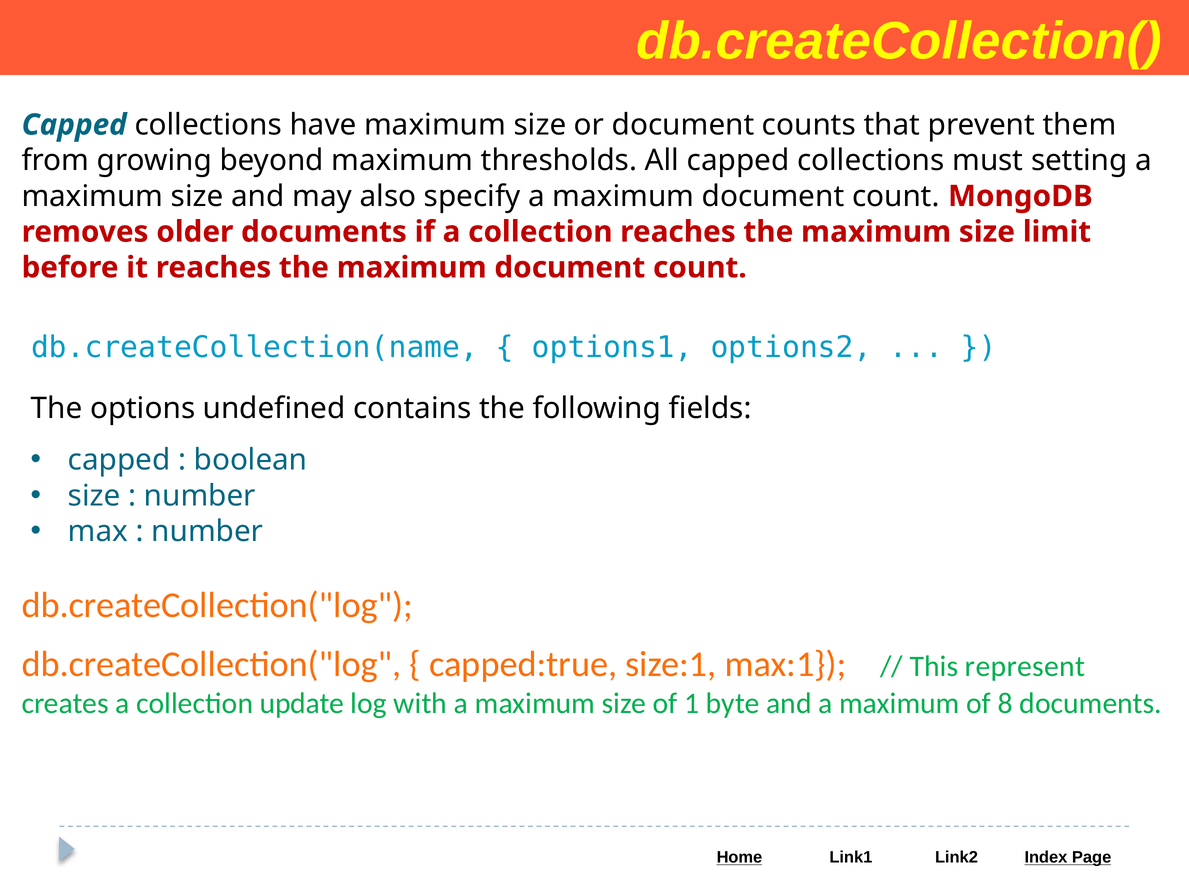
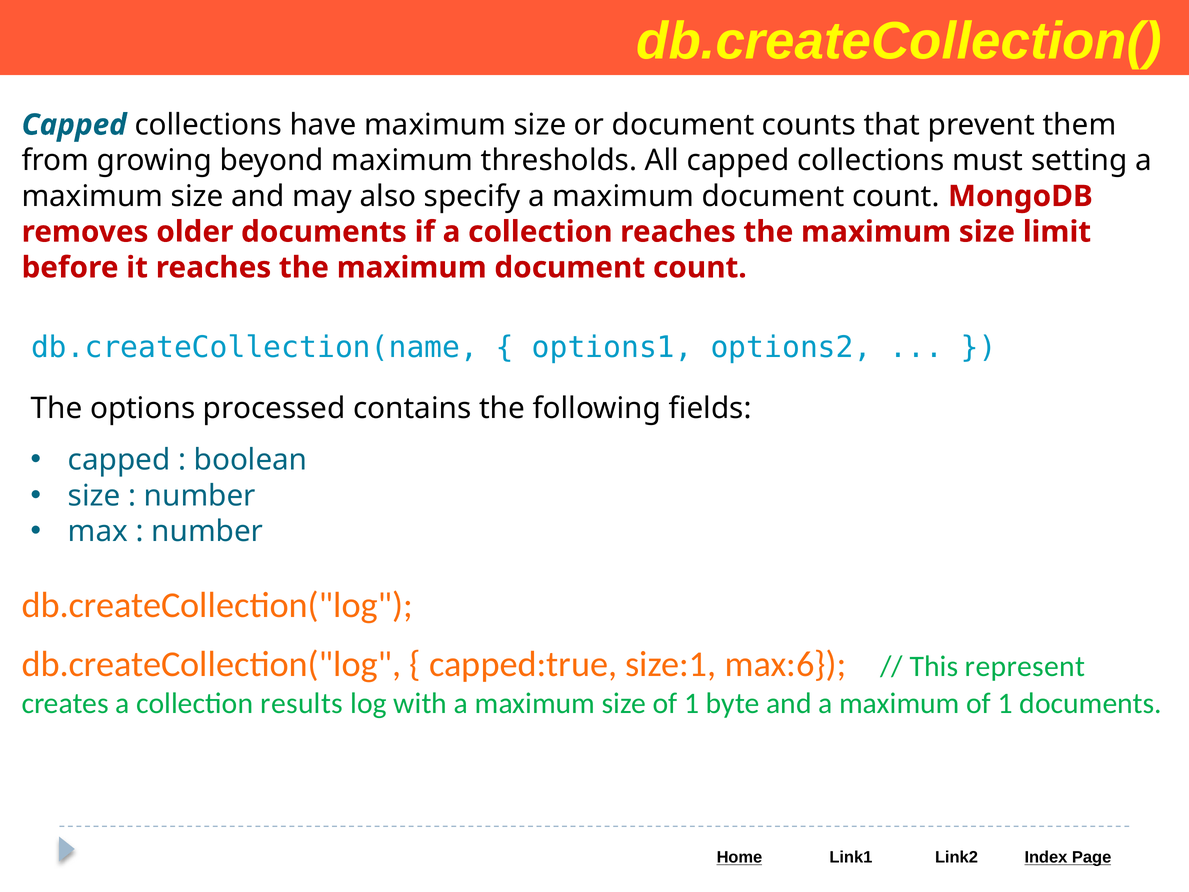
undefined: undefined -> processed (274, 408)
max:1: max:1 -> max:6 (785, 664)
update: update -> results (302, 703)
maximum of 8: 8 -> 1 (1005, 703)
